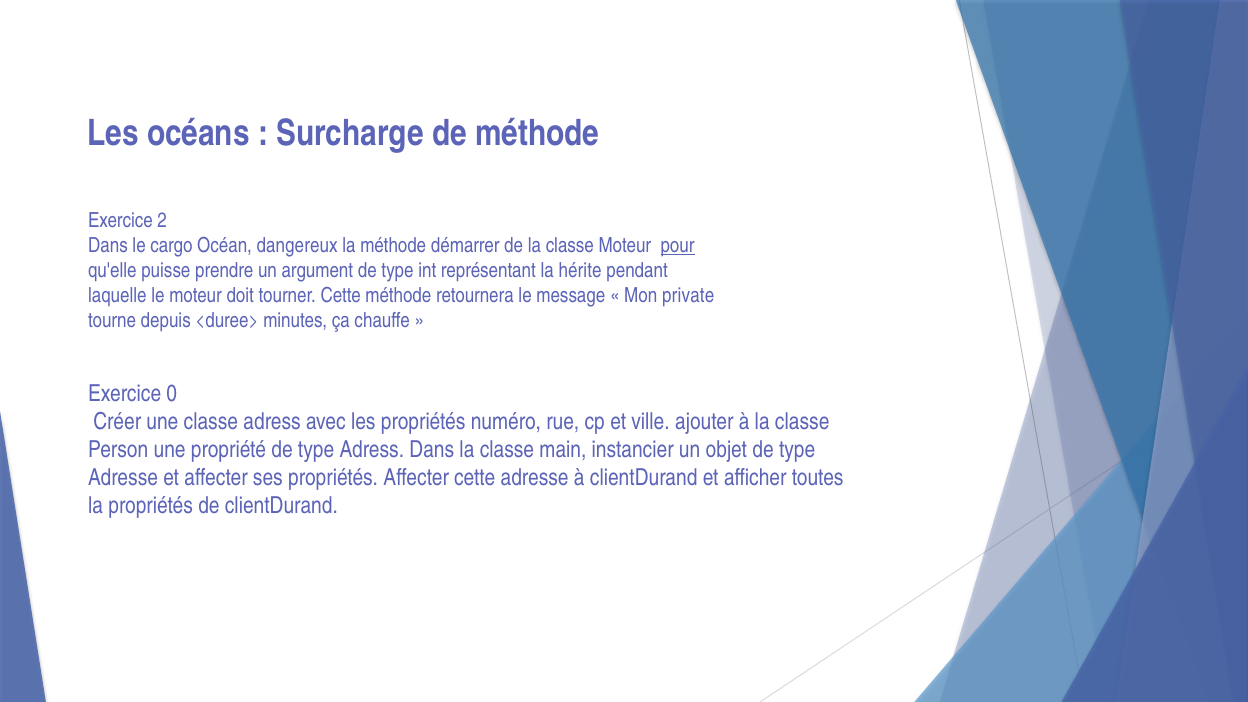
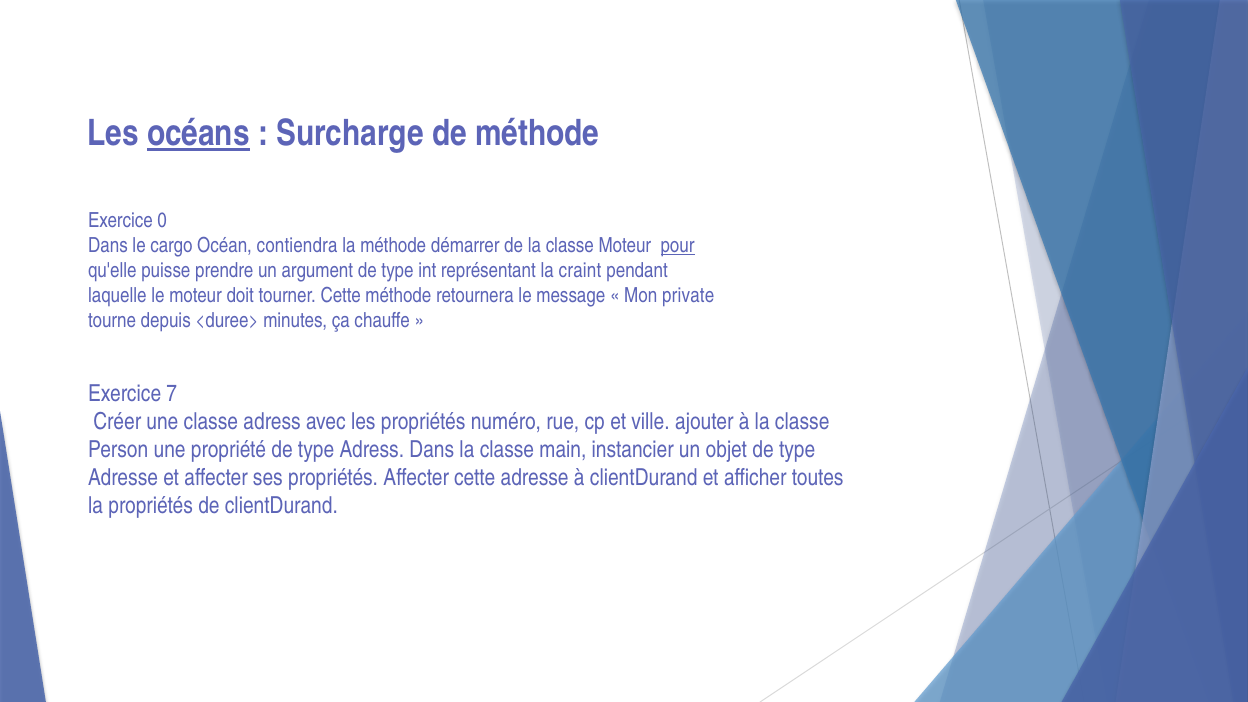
océans underline: none -> present (198, 134)
2: 2 -> 0 (162, 221)
dangereux: dangereux -> contiendra (297, 246)
hérite: hérite -> craint (580, 271)
0: 0 -> 7 (172, 394)
